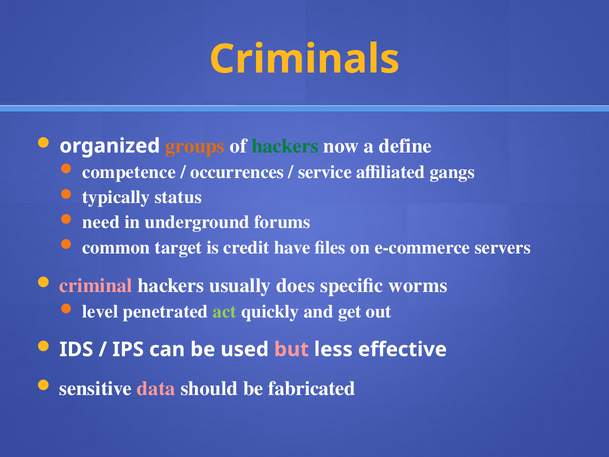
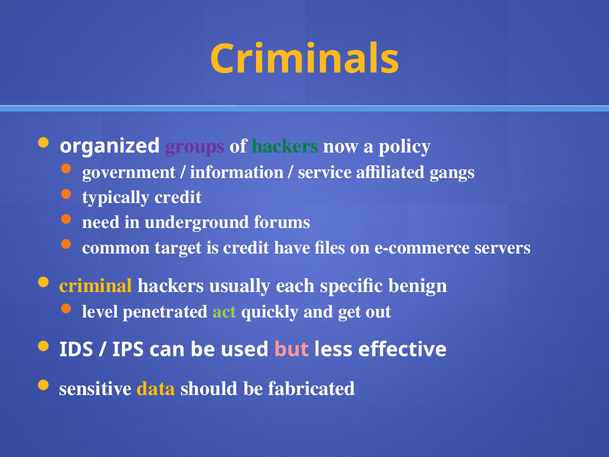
groups colour: orange -> purple (195, 146)
define: define -> policy (405, 146)
competence: competence -> government (129, 172)
occurrences: occurrences -> information (237, 172)
typically status: status -> credit (178, 197)
criminal colour: pink -> yellow (96, 285)
does: does -> each (296, 285)
worms: worms -> benign (418, 285)
data colour: pink -> yellow (156, 388)
